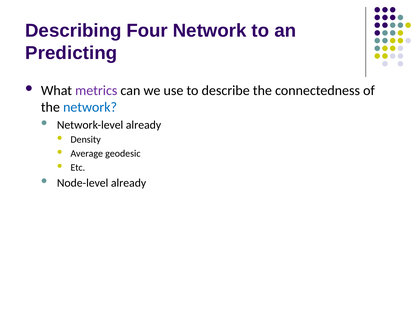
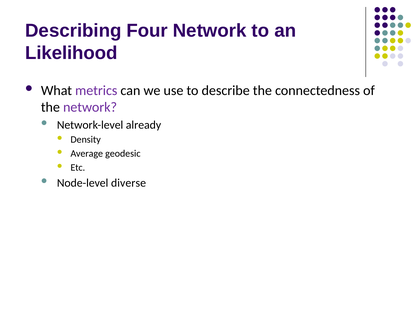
Predicting: Predicting -> Likelihood (71, 53)
network colour: blue -> purple (90, 107)
Node-level already: already -> diverse (129, 183)
